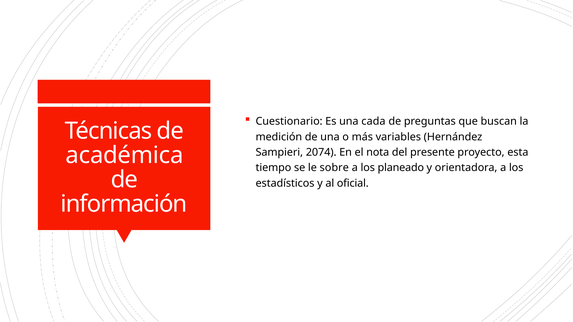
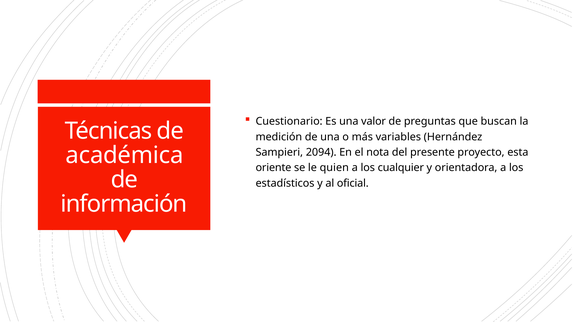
cada: cada -> valor (374, 121)
2074: 2074 -> 2094 (321, 152)
tiempo: tiempo -> oriente (273, 168)
sobre: sobre -> quien (334, 168)
planeado: planeado -> cualquier (401, 168)
